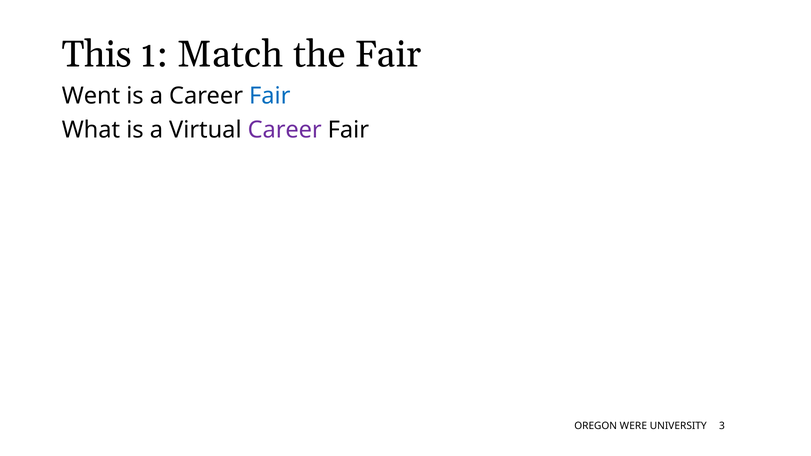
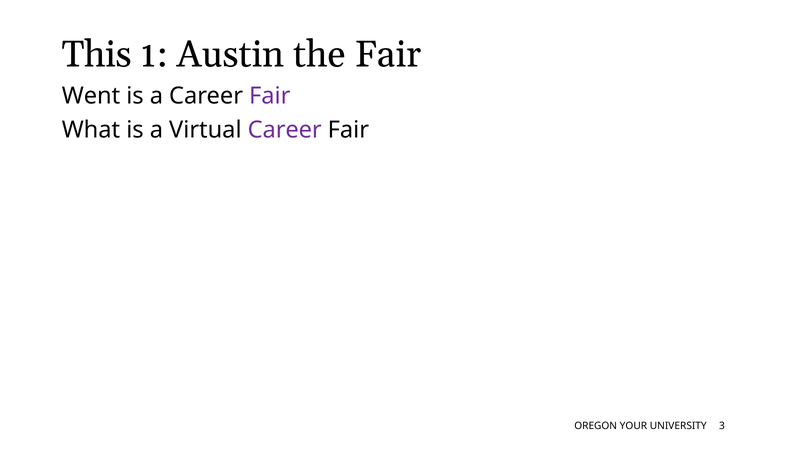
Match: Match -> Austin (230, 54)
Fair colour: blue -> purple (270, 96)
WERE: WERE -> YOUR (633, 426)
